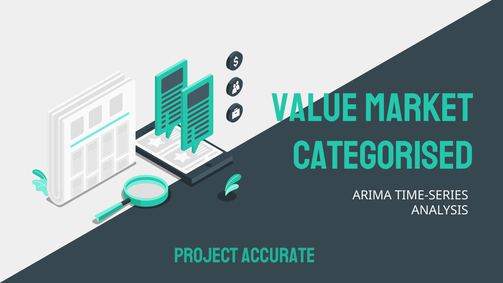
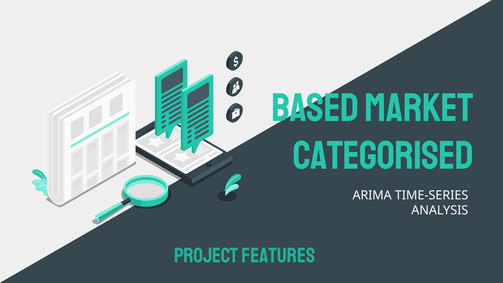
VALUE: VALUE -> BASED (315, 108)
ACCURATE: ACCURATE -> FEATURES (278, 256)
